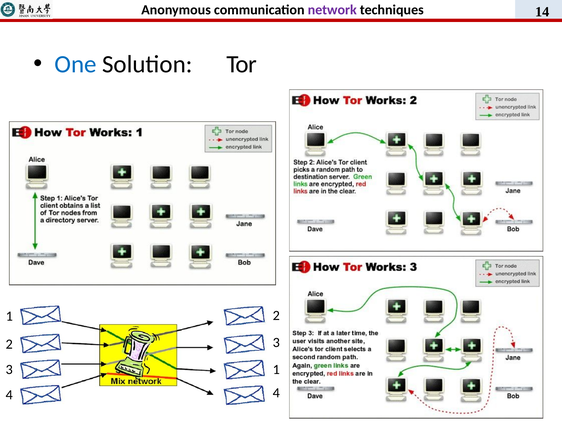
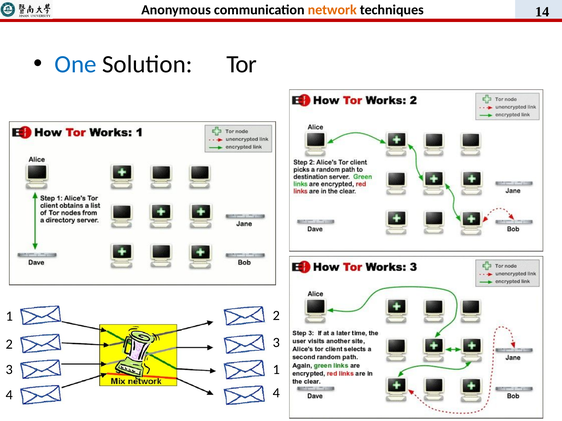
network colour: purple -> orange (332, 10)
